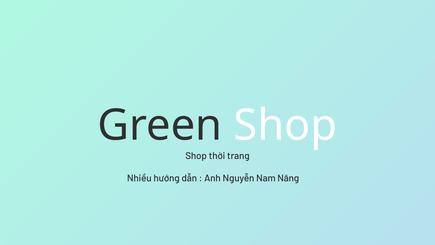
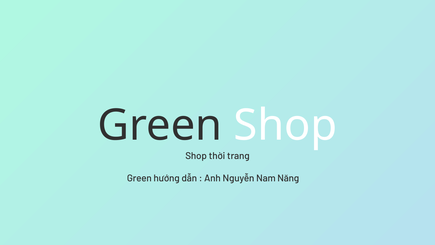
Nhiều: Nhiều -> Green (139, 178)
